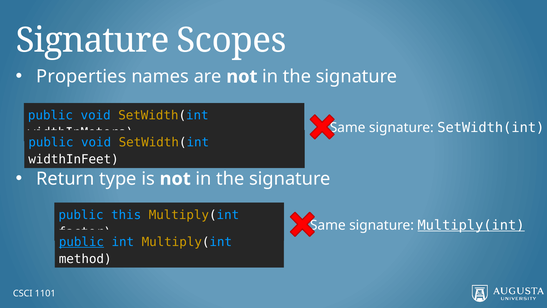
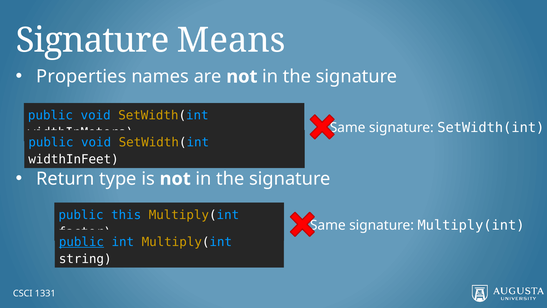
Scopes: Scopes -> Means (231, 40)
Multiply(int underline: present -> none (471, 225)
method: method -> string (85, 259)
1101: 1101 -> 1331 (45, 293)
